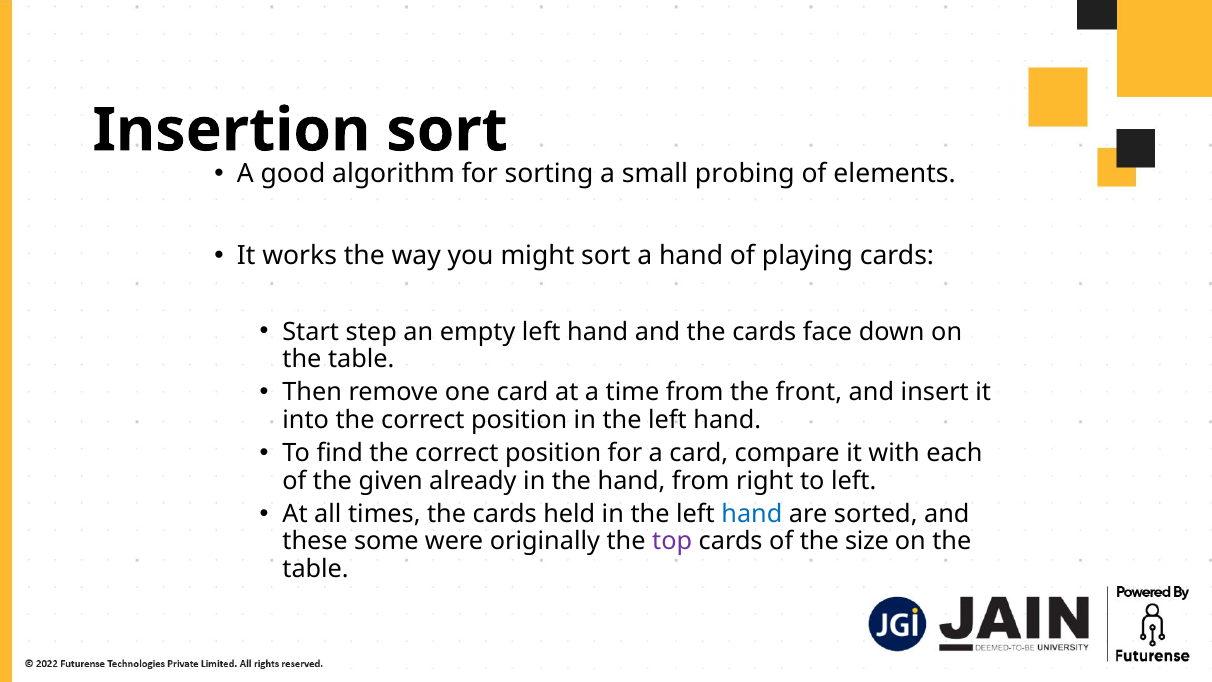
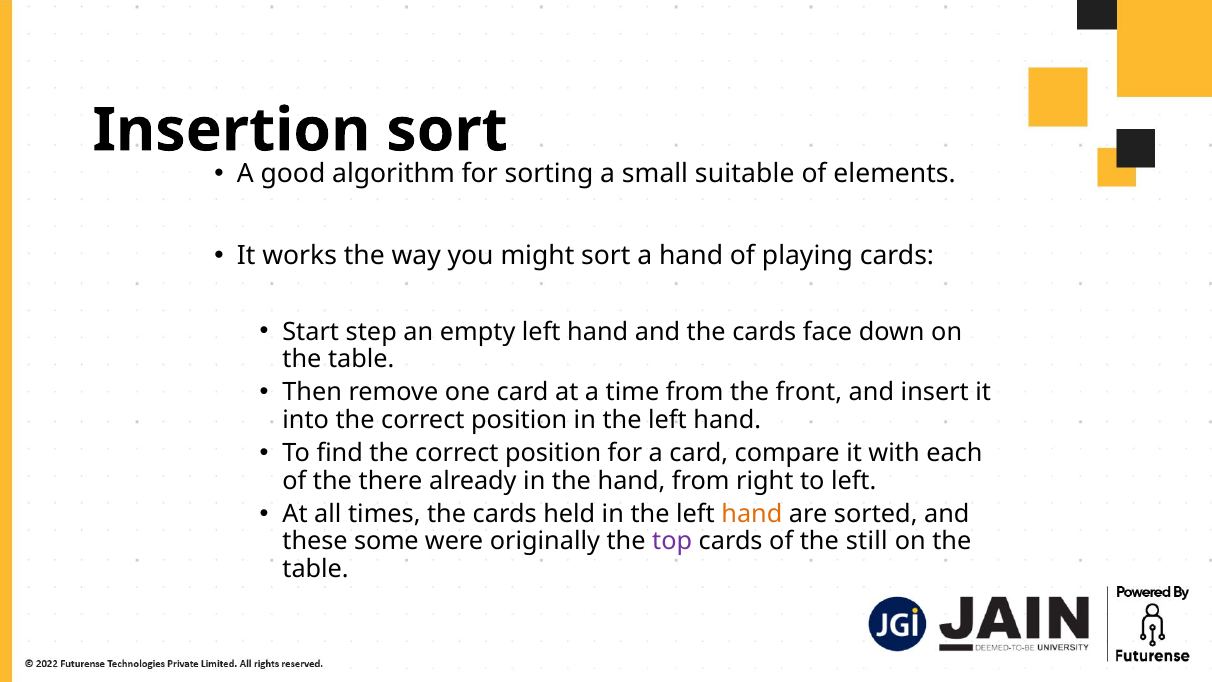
probing: probing -> suitable (745, 174)
given: given -> there (391, 481)
hand colour: blue -> orange (752, 514)
size: size -> still (867, 541)
